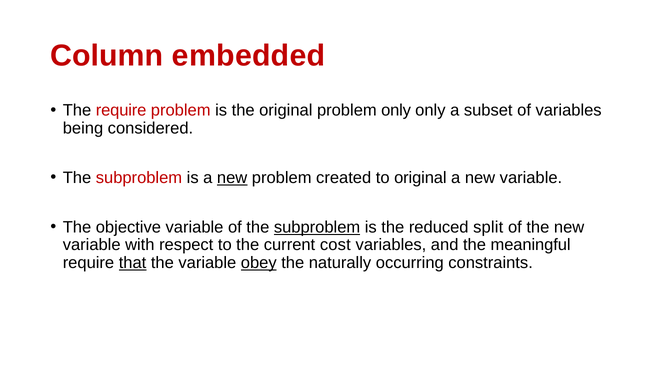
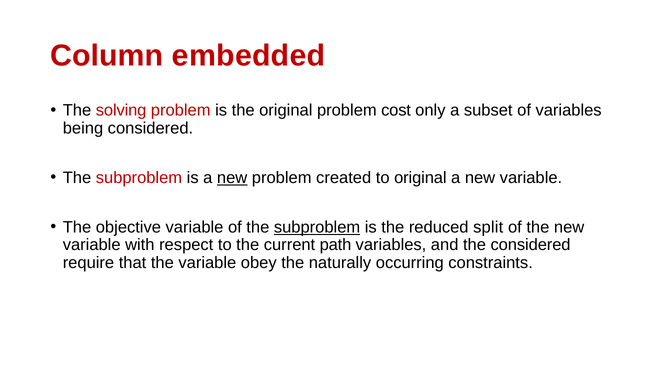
The require: require -> solving (121, 110)
problem only: only -> cost (396, 110)
cost: cost -> path (335, 245)
the meaningful: meaningful -> considered (531, 245)
that underline: present -> none (133, 263)
obey underline: present -> none (259, 263)
